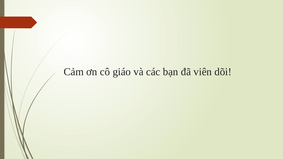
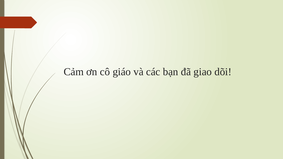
viên: viên -> giao (203, 72)
